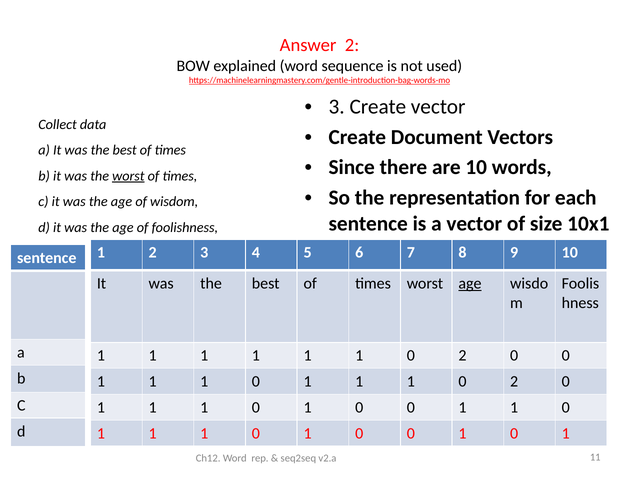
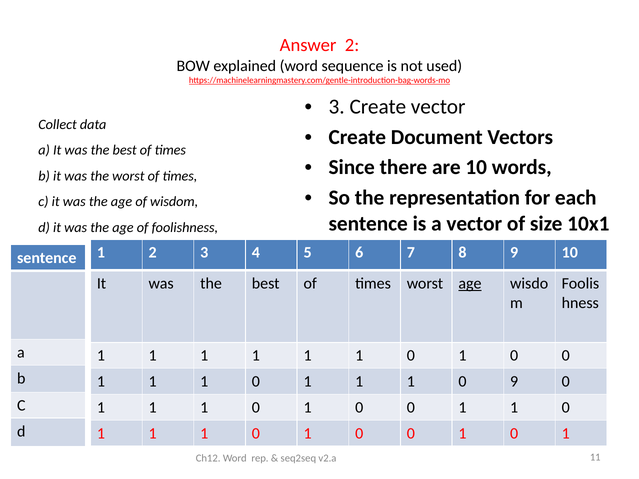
worst underline: present -> none (128, 176)
2: 2 -> 1 (462, 356)
2: 2 -> 9 (514, 382)
